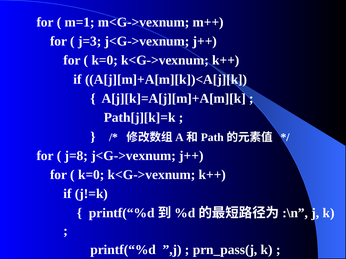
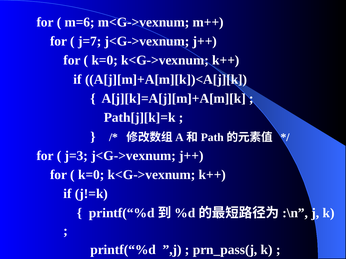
m=1: m=1 -> m=6 (80, 22)
j=3: j=3 -> j=7 (90, 41)
j=8: j=8 -> j=3 (76, 156)
